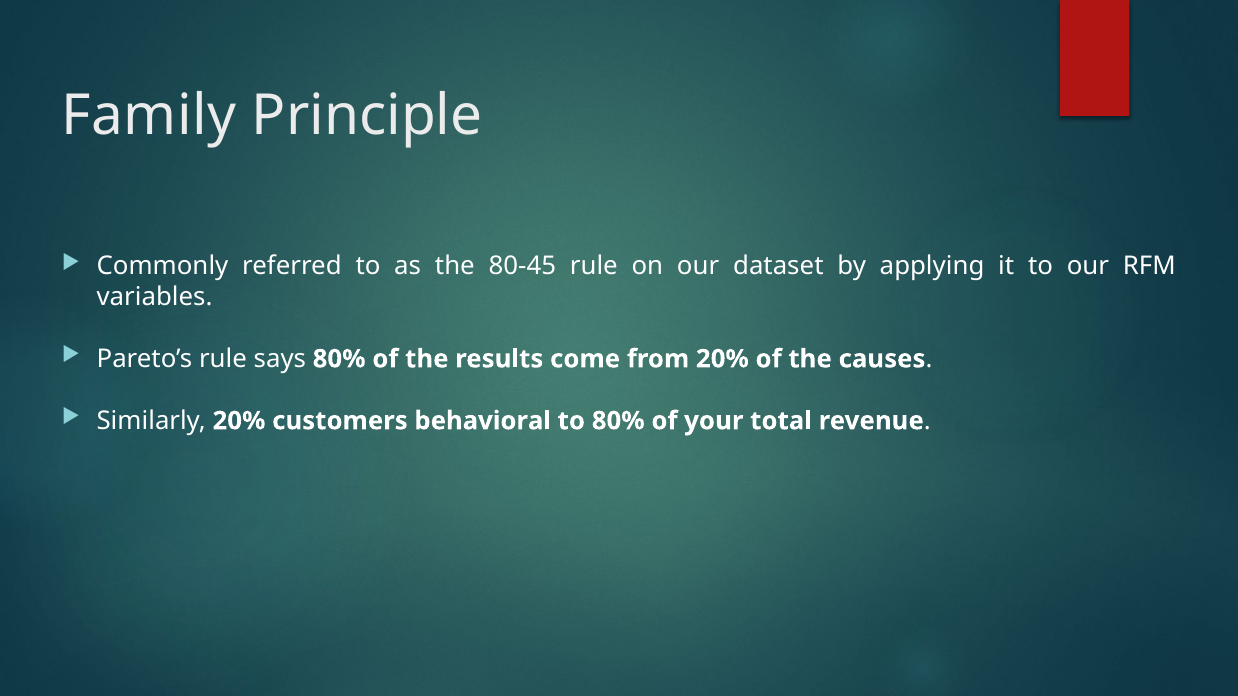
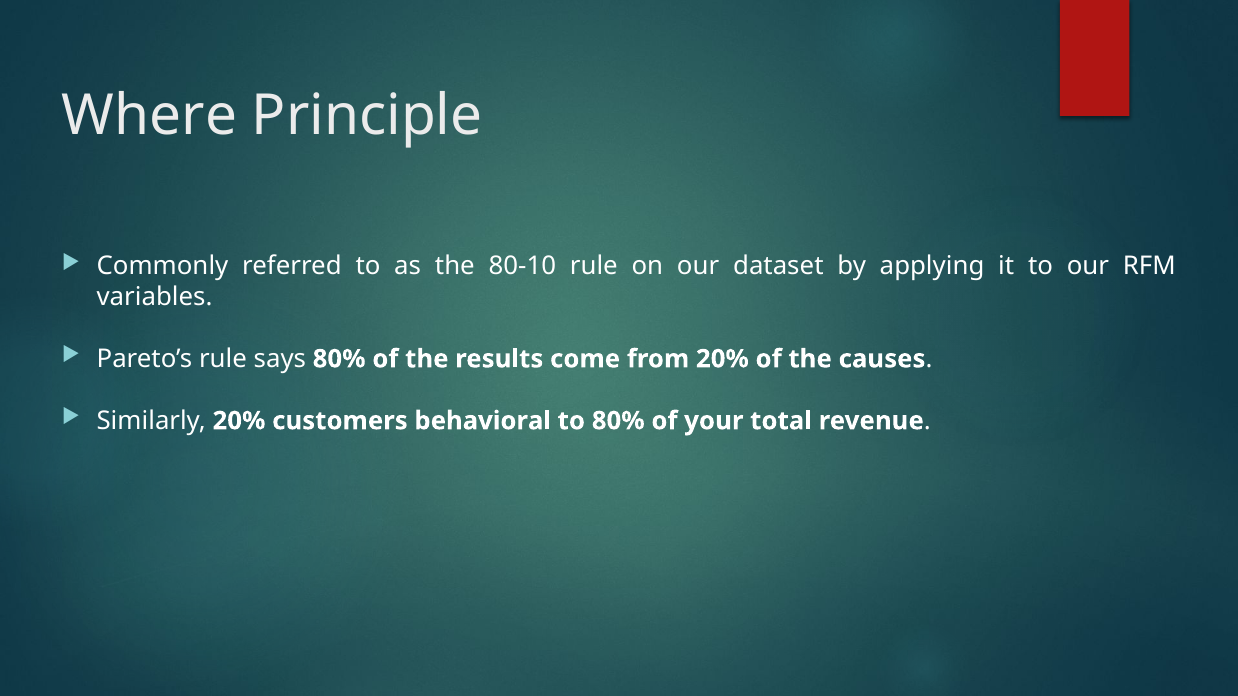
Family: Family -> Where (149, 116)
80-45: 80-45 -> 80-10 (522, 266)
